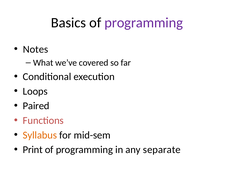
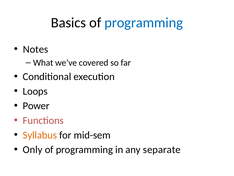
programming colour: purple -> blue (144, 23)
Paired: Paired -> Power (36, 106)
Print: Print -> Only (33, 149)
